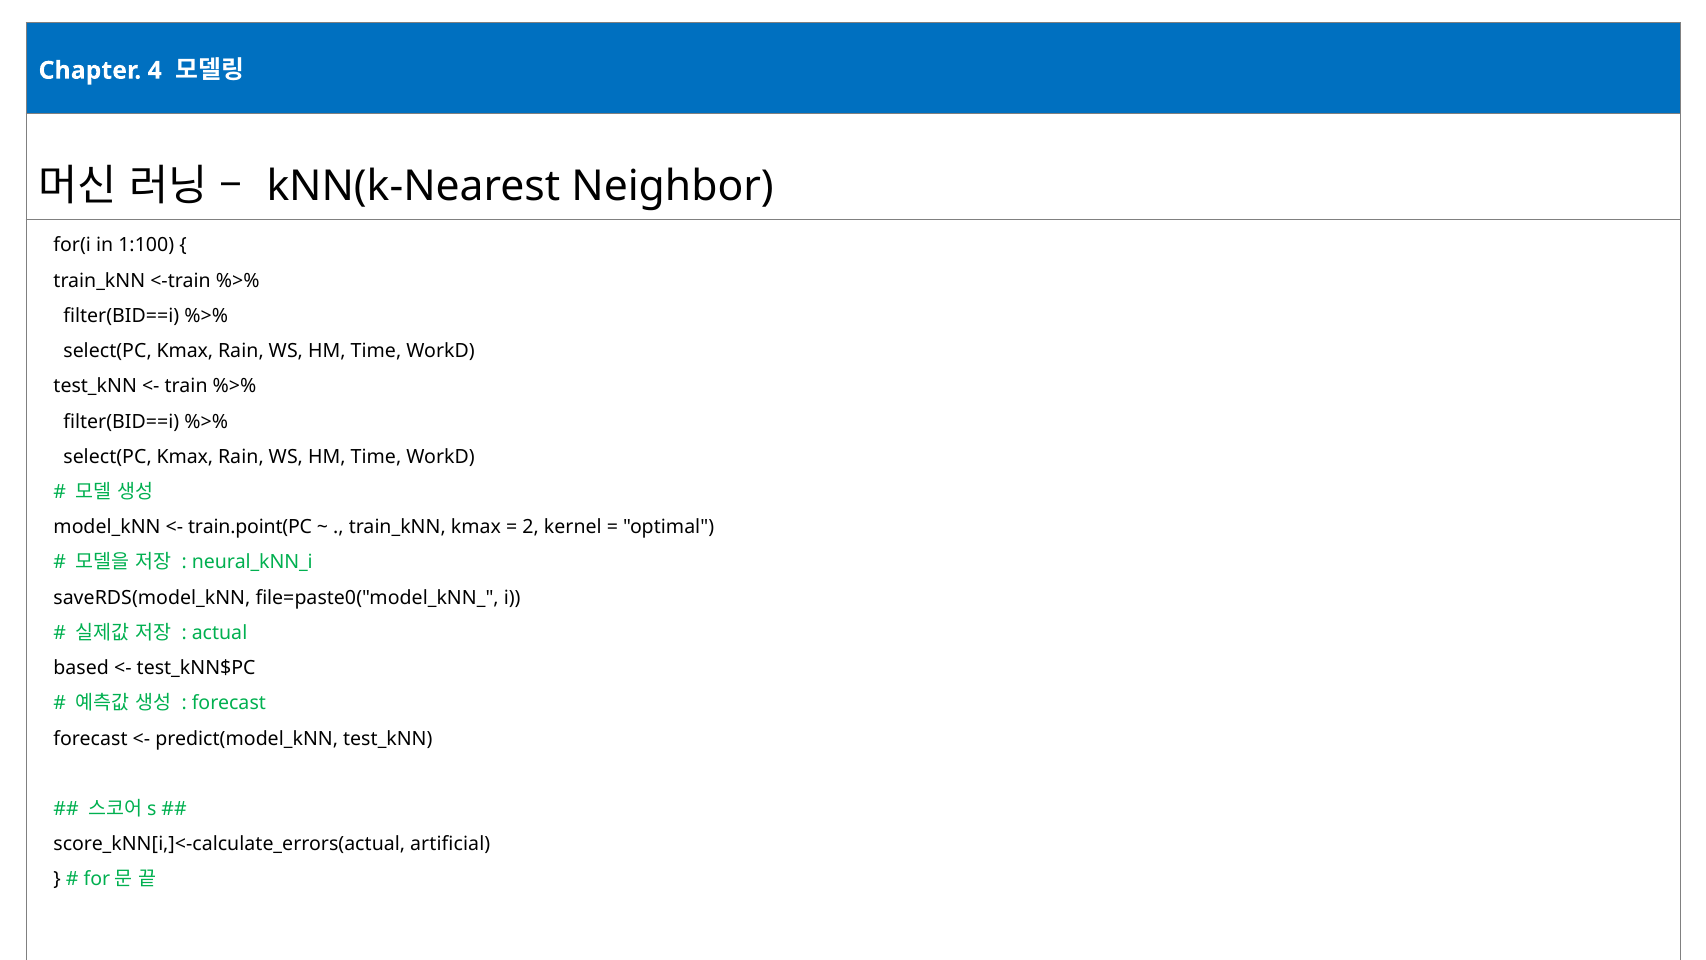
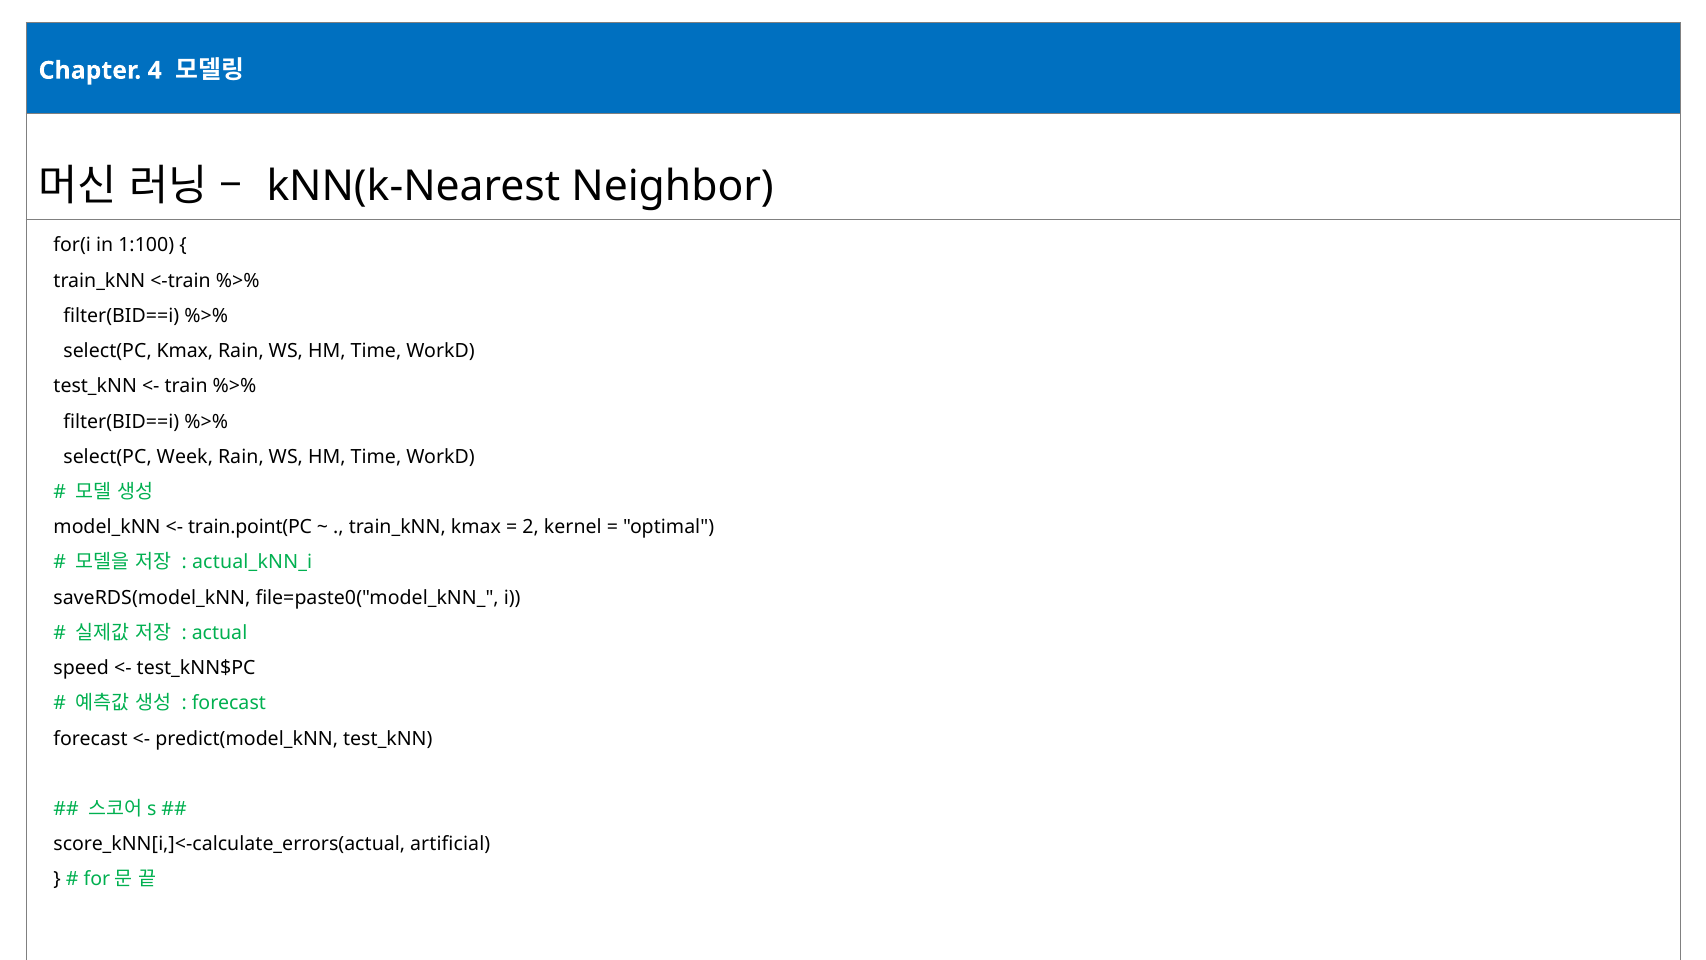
Kmax: Kmax -> Week (185, 457)
neural_kNN_i: neural_kNN_i -> actual_kNN_i (252, 562)
based: based -> speed (81, 668)
